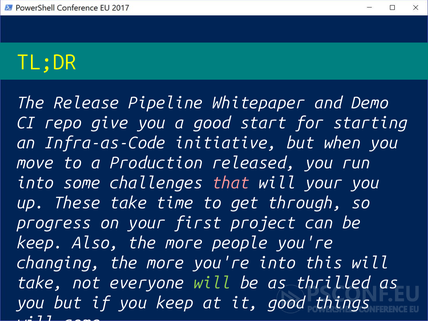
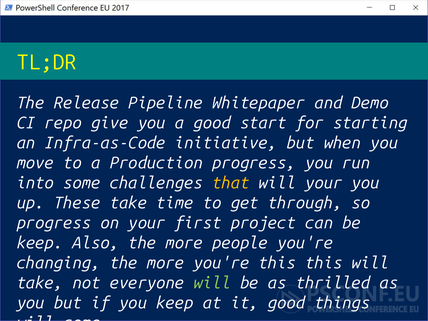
Production released: released -> progress (253, 163)
that colour: pink -> yellow (230, 183)
you're into: into -> this (277, 263)
